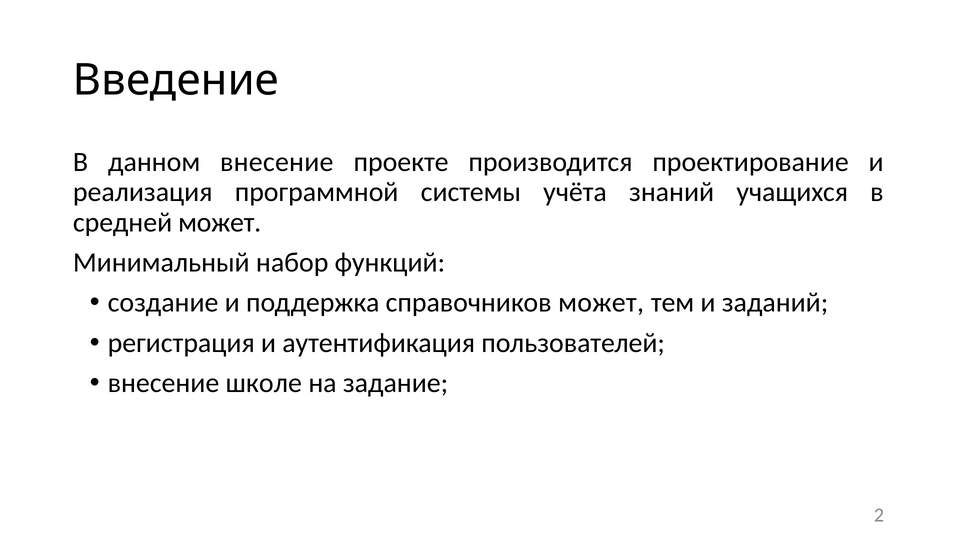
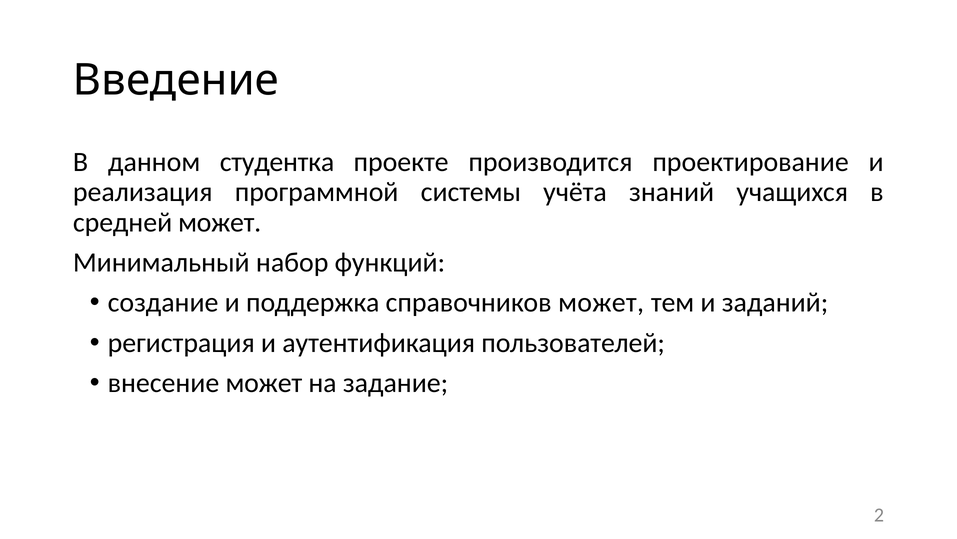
данном внесение: внесение -> студентка (277, 162)
внесение школе: школе -> может (264, 383)
